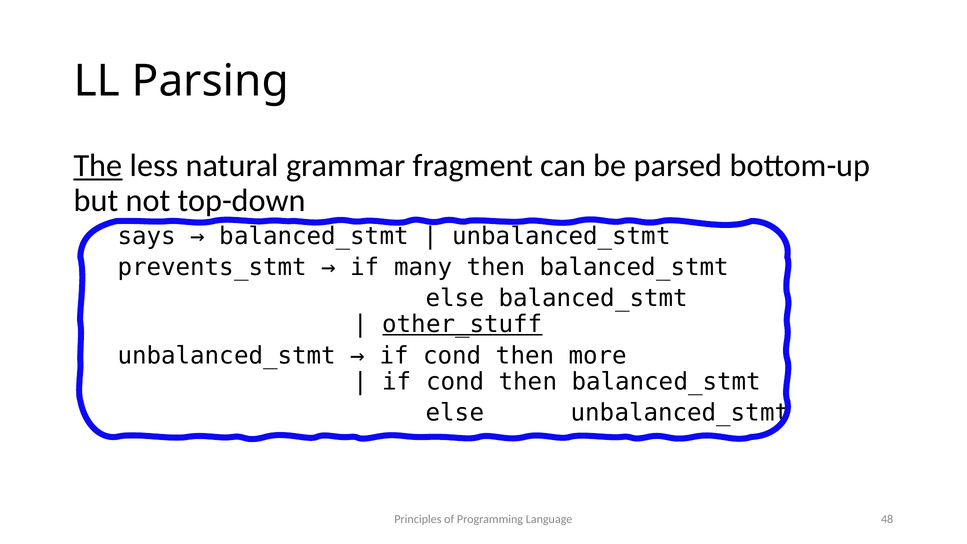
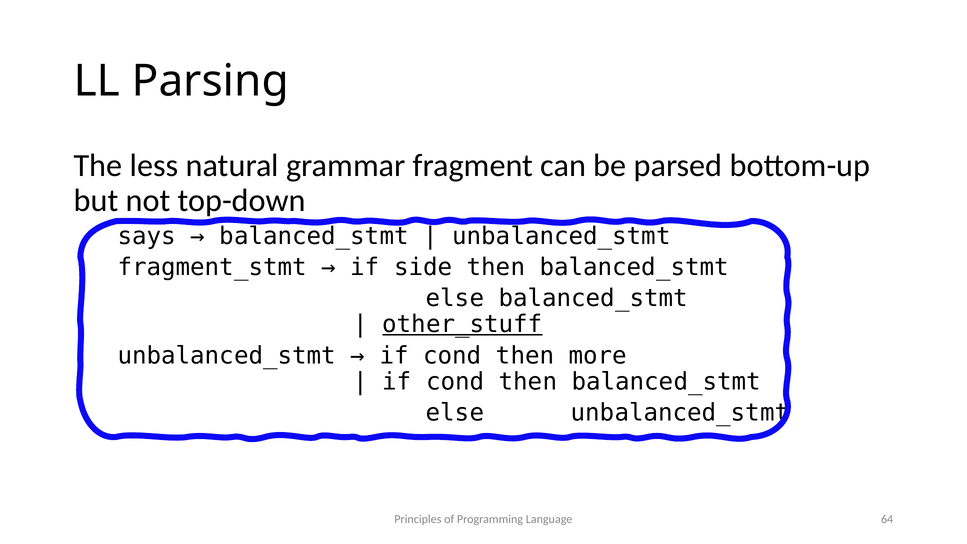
The underline: present -> none (98, 166)
prevents_stmt: prevents_stmt -> fragment_stmt (212, 267)
many: many -> side (423, 267)
48: 48 -> 64 (887, 519)
